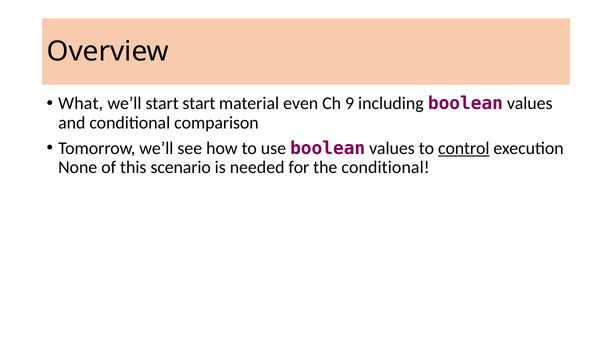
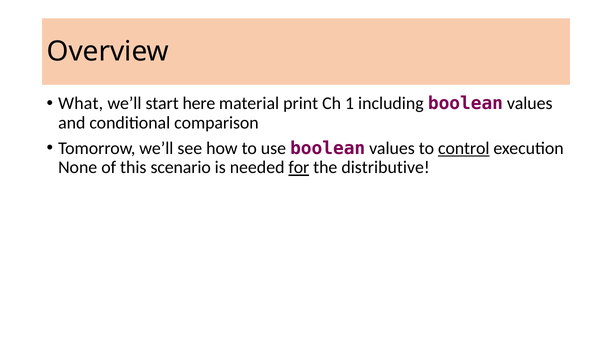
start start: start -> here (199, 103)
even: even -> print (301, 103)
9: 9 -> 1 (350, 103)
for underline: none -> present (299, 168)
the conditional: conditional -> distributive (386, 168)
